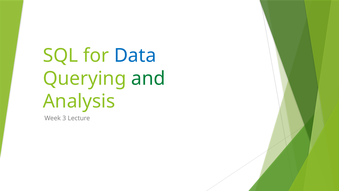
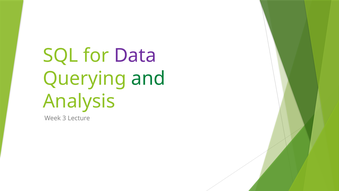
Data colour: blue -> purple (135, 55)
